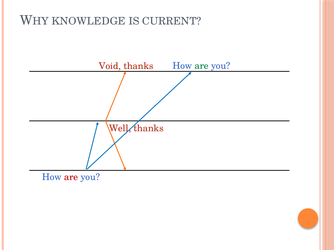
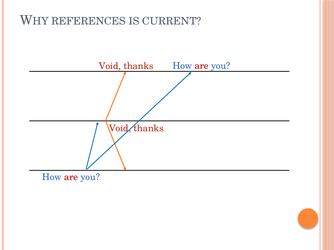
KNOWLEDGE: KNOWLEDGE -> REFERENCES (89, 21)
are colour: green -> red (202, 66)
Well: Well -> Void (120, 128)
